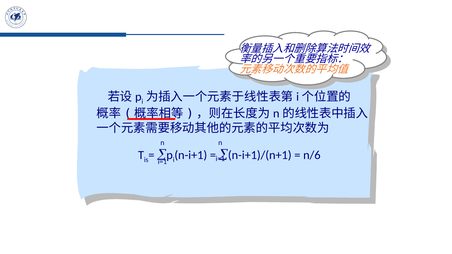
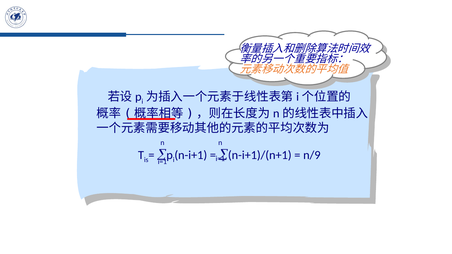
n/6: n/6 -> n/9 (312, 155)
